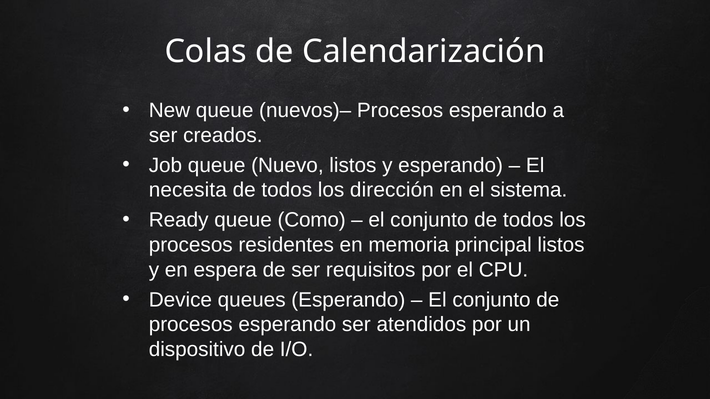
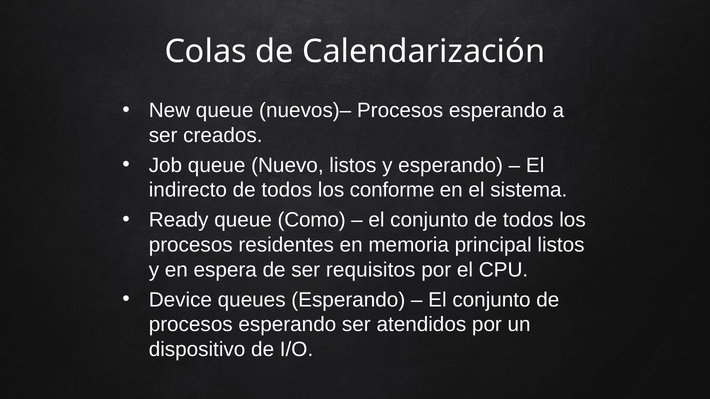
necesita: necesita -> indirecto (188, 190)
dirección: dirección -> conforme (392, 190)
